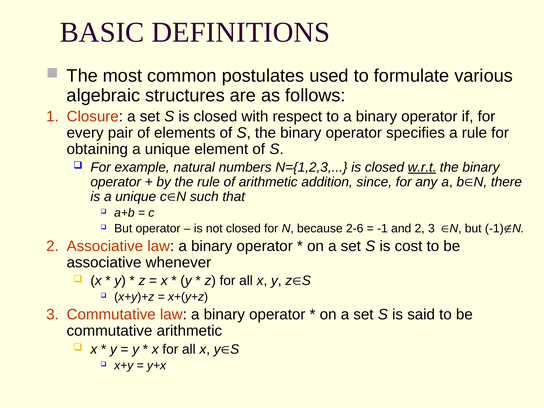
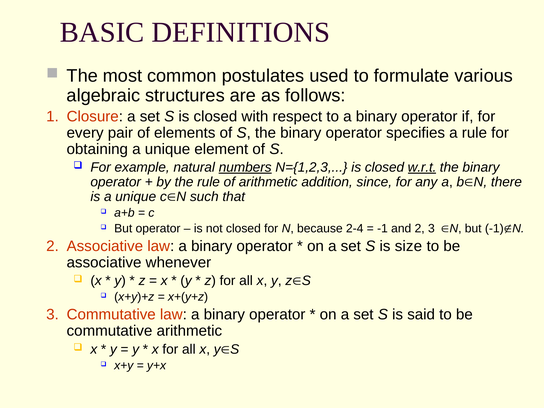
numbers underline: none -> present (245, 167)
2-6: 2-6 -> 2-4 (355, 228)
cost: cost -> size (408, 246)
